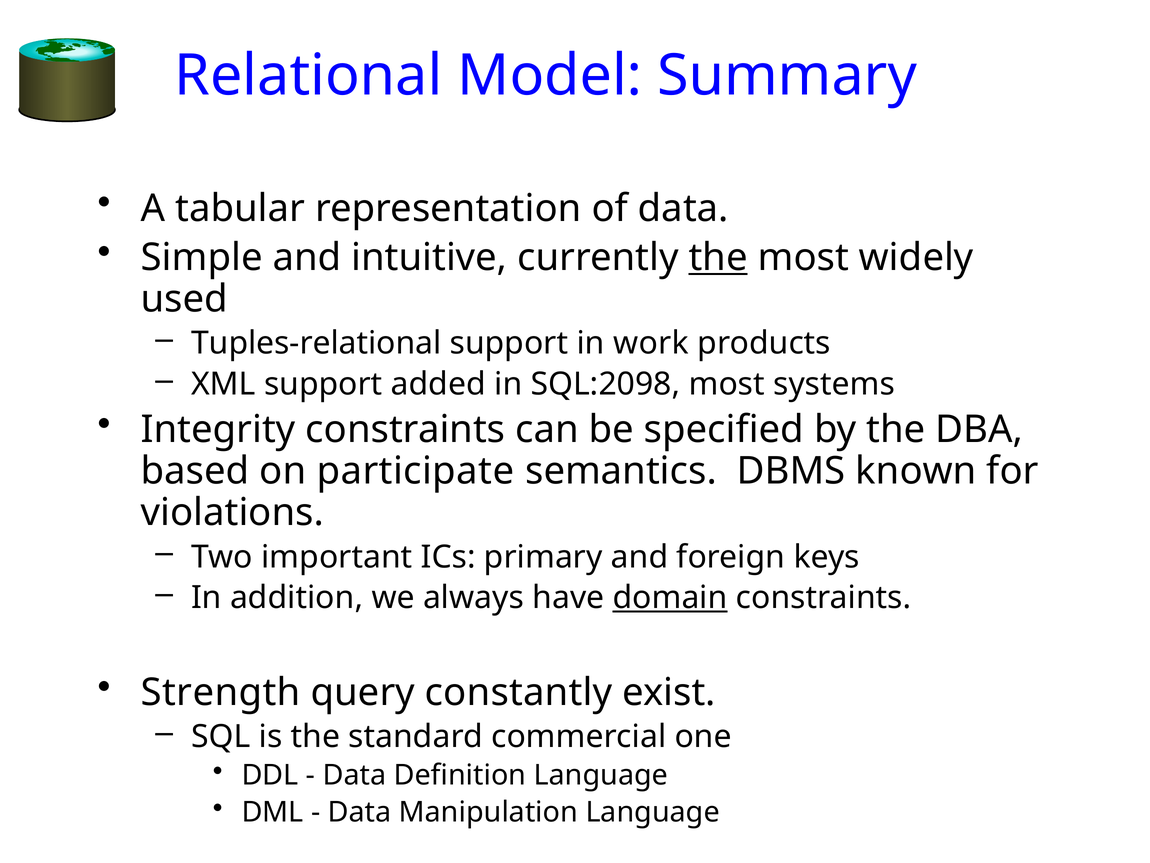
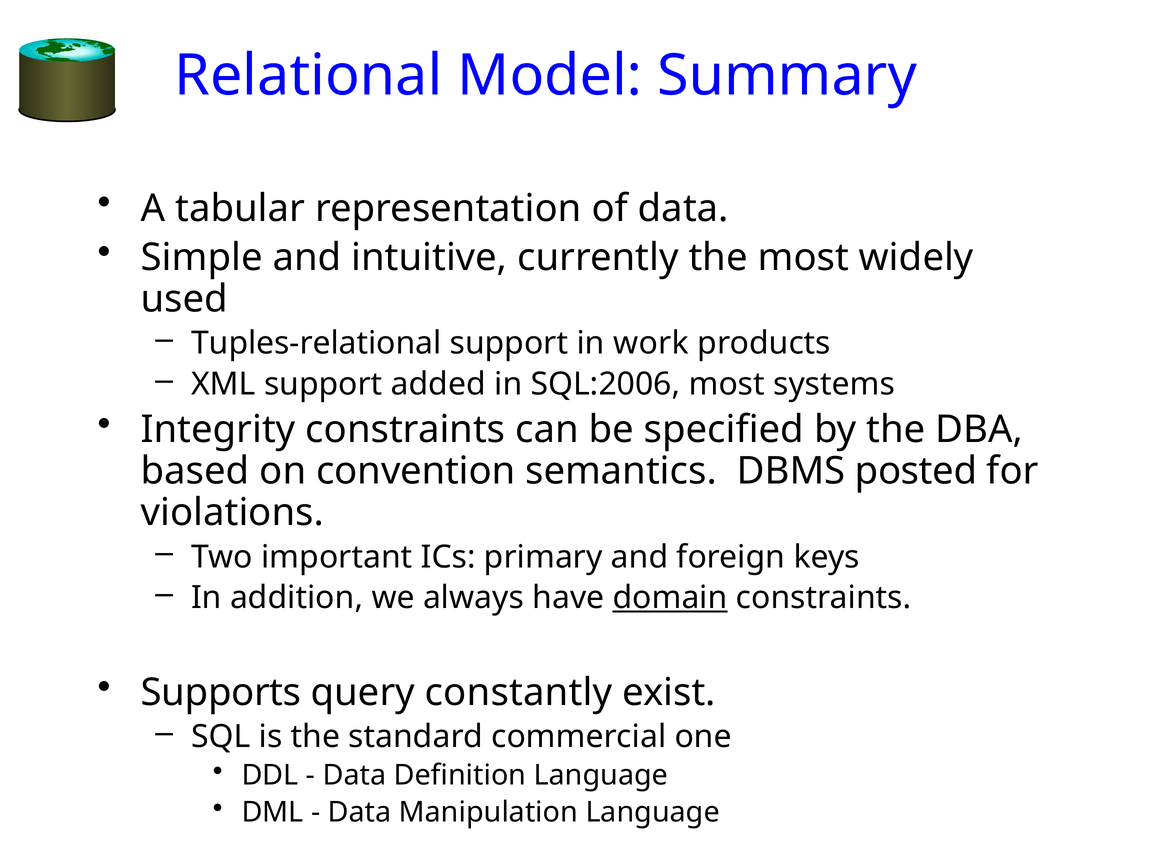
the underline: present -> none (718, 257)
SQL:2098: SQL:2098 -> SQL:2006 (605, 384)
participate: participate -> convention (416, 471)
known: known -> posted (916, 471)
Strength: Strength -> Supports (221, 692)
